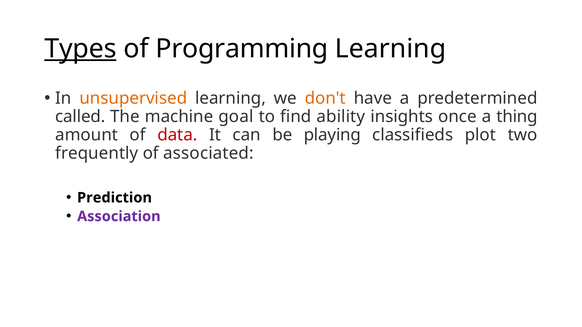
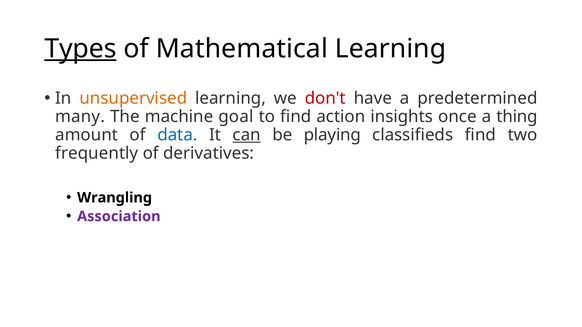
Programming: Programming -> Mathematical (242, 49)
don't colour: orange -> red (325, 98)
called: called -> many (80, 117)
ability: ability -> action (341, 117)
data colour: red -> blue (177, 135)
can underline: none -> present (247, 135)
classifieds plot: plot -> find (480, 135)
associated: associated -> derivatives (209, 153)
Prediction: Prediction -> Wrangling (115, 198)
